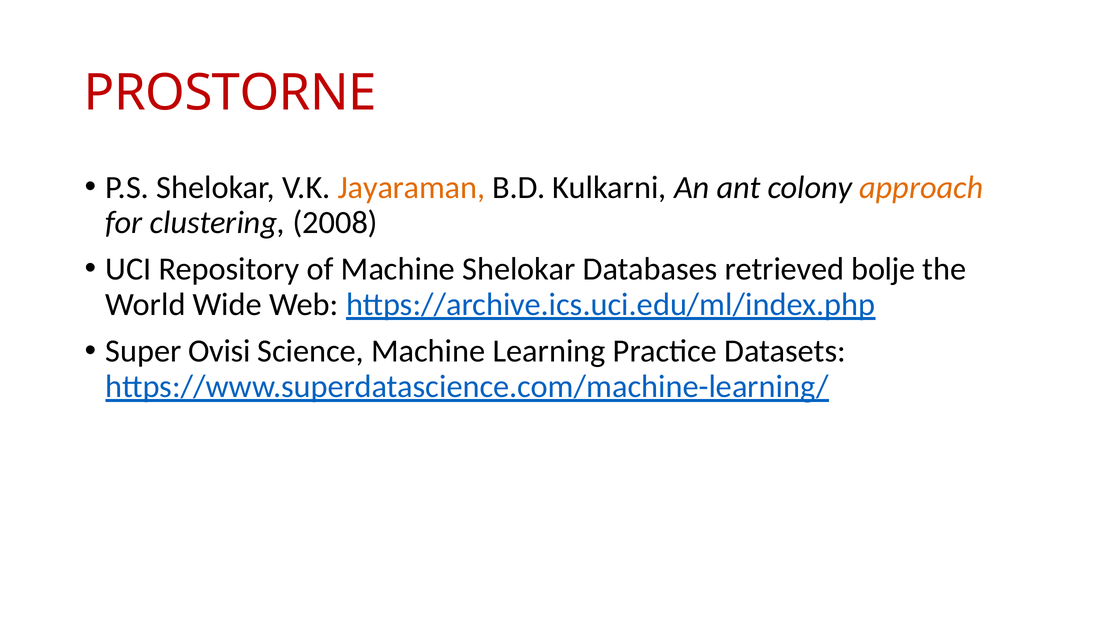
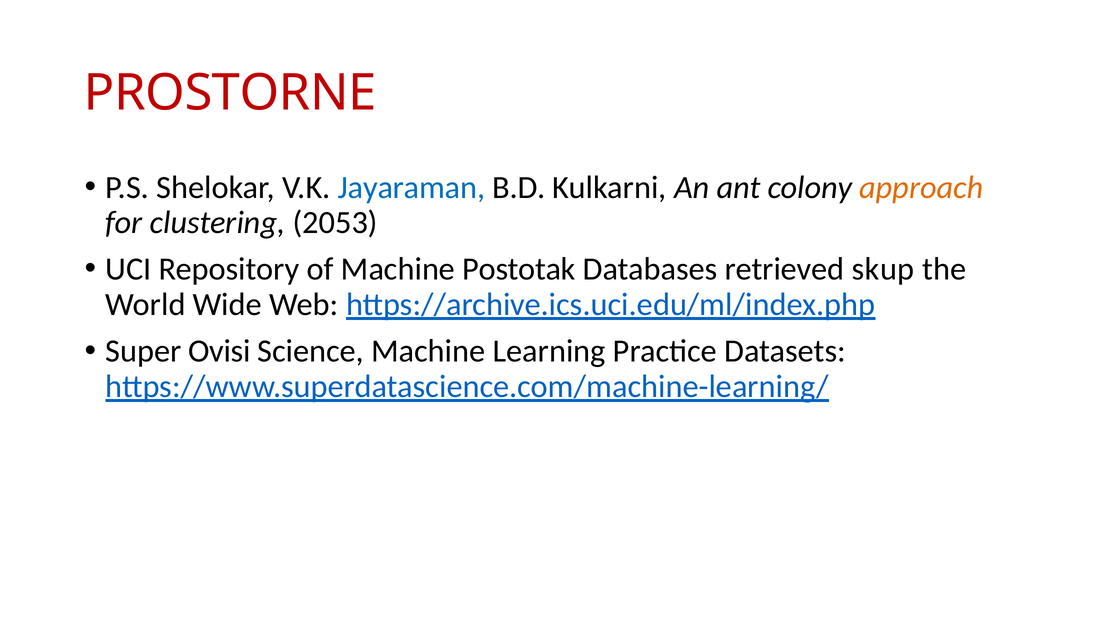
Jayaraman colour: orange -> blue (411, 188)
2008: 2008 -> 2053 (335, 223)
Machine Shelokar: Shelokar -> Postotak (519, 269)
bolje: bolje -> skup (883, 269)
